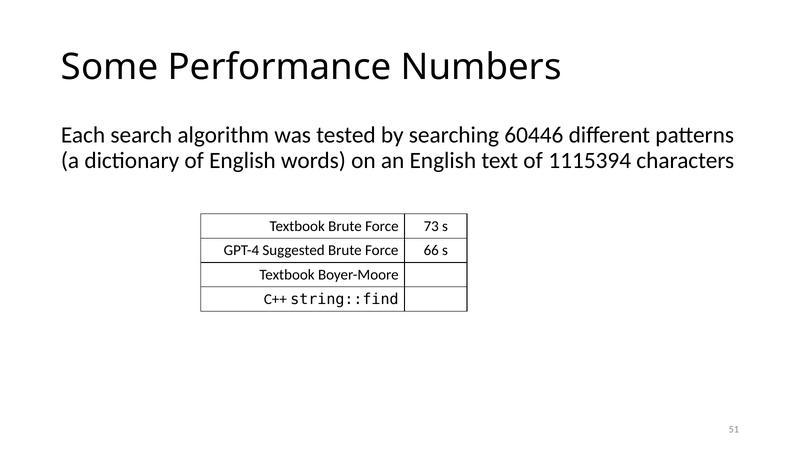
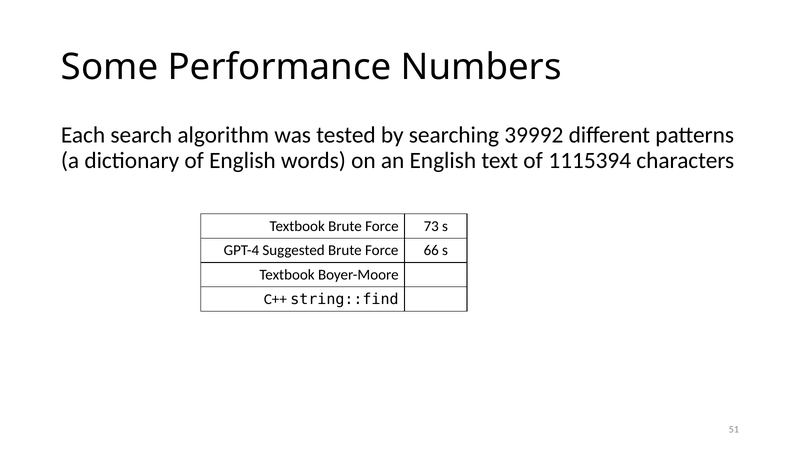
60446: 60446 -> 39992 (534, 135)
